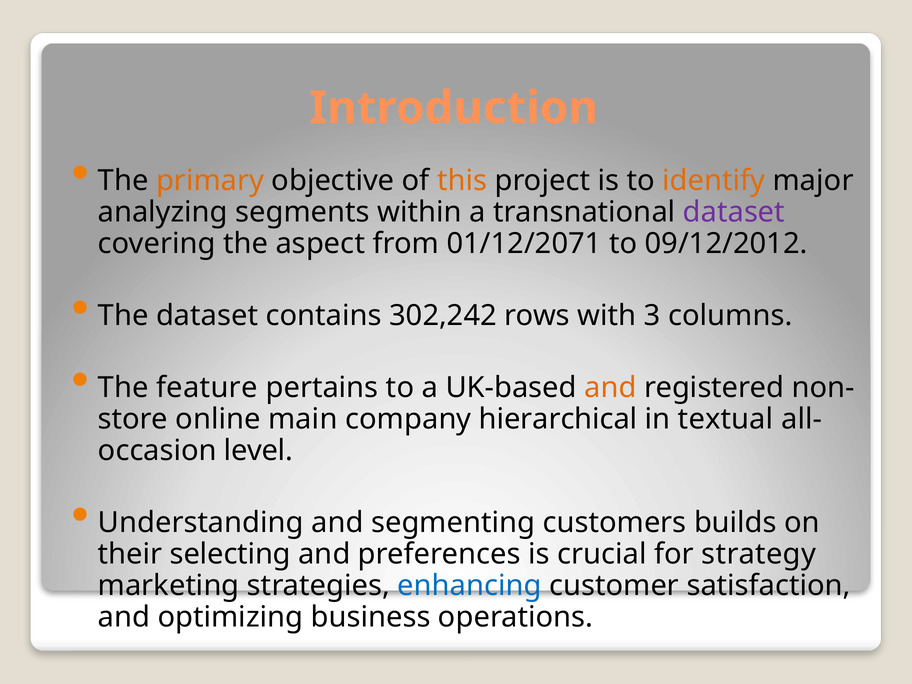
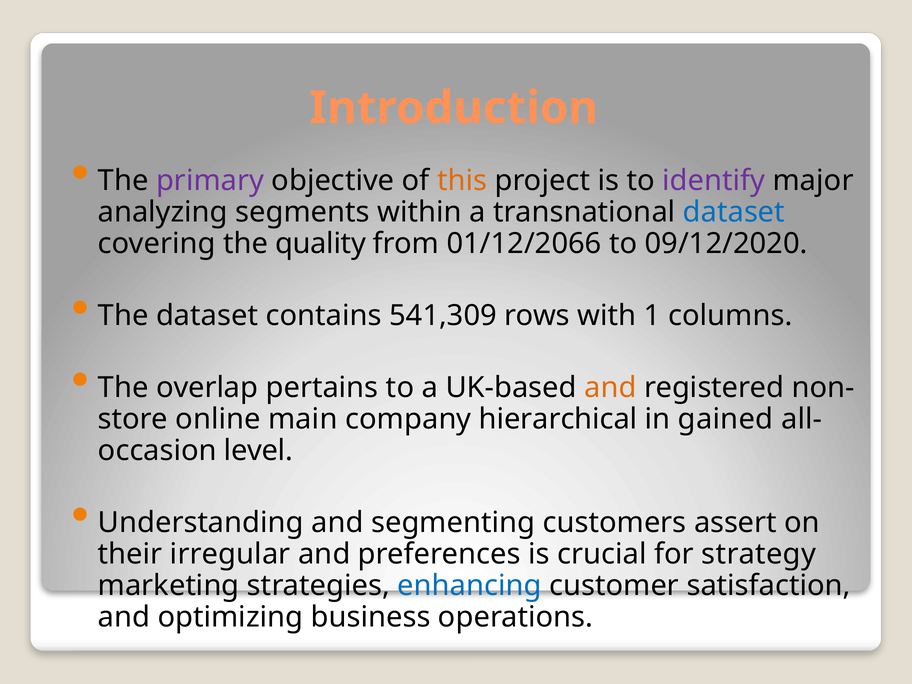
primary colour: orange -> purple (210, 181)
identify colour: orange -> purple (714, 181)
dataset colour: purple -> blue (734, 212)
aspect: aspect -> quality (320, 244)
01/12/2071: 01/12/2071 -> 01/12/2066 (524, 244)
09/12/2012: 09/12/2012 -> 09/12/2020 (726, 244)
302,242: 302,242 -> 541,309 (443, 316)
3: 3 -> 1 (652, 316)
feature: feature -> overlap (207, 388)
textual: textual -> gained (726, 419)
builds: builds -> assert (735, 523)
selecting: selecting -> irregular (230, 554)
